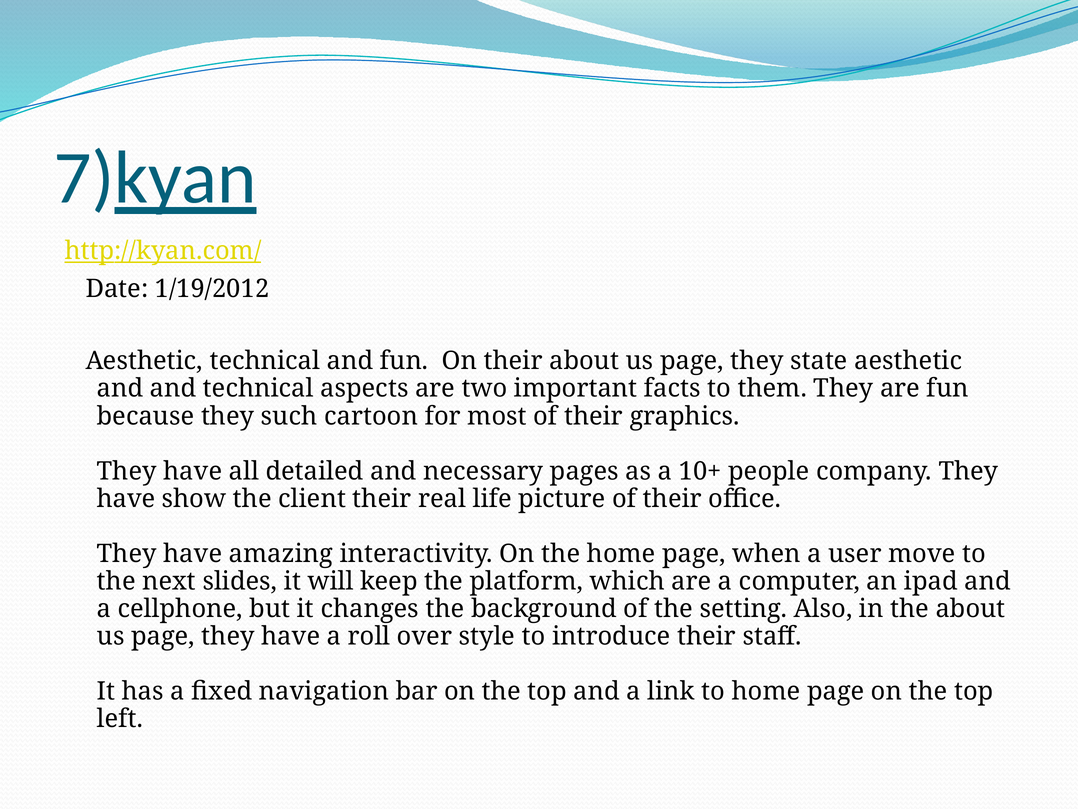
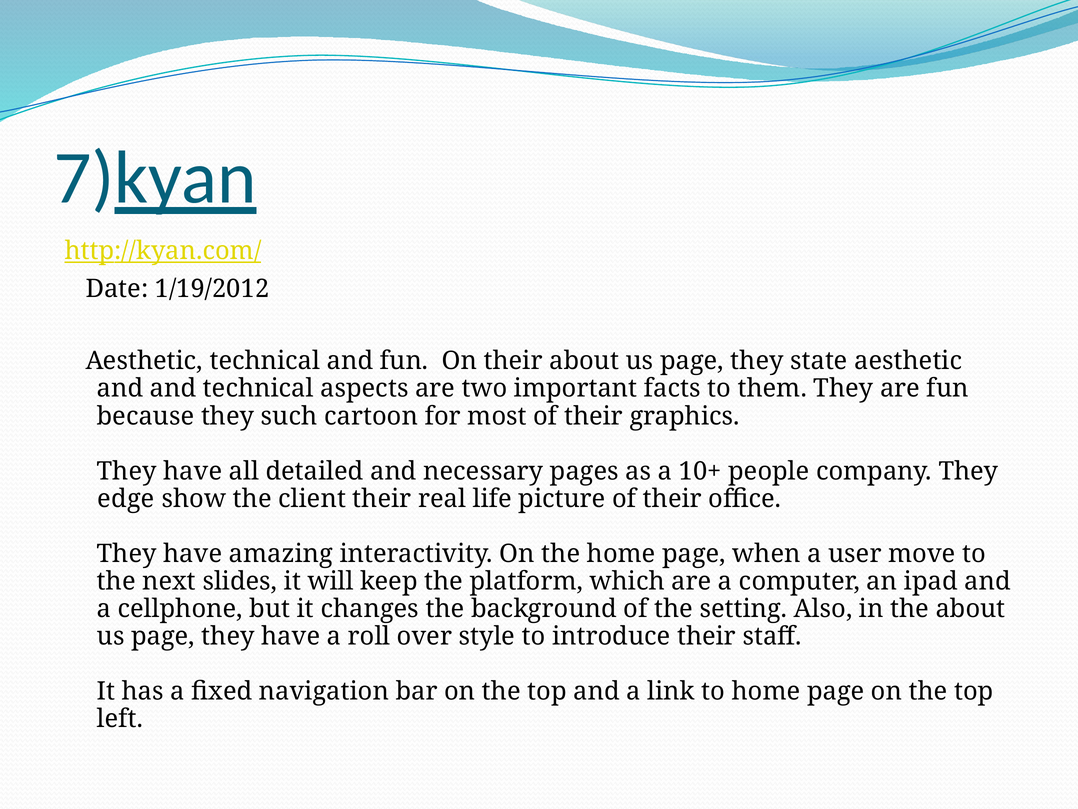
have: have -> edge (126, 498)
